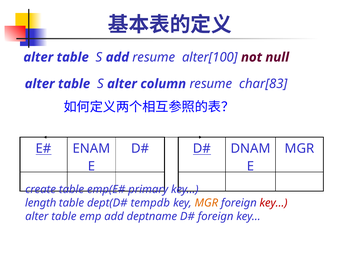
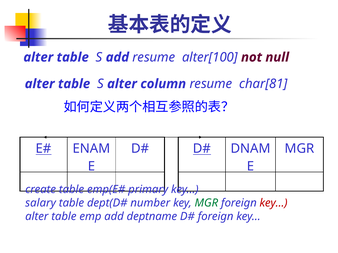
char[83: char[83 -> char[81 (263, 84)
length: length -> salary (41, 203)
tempdb: tempdb -> number (150, 203)
MGR colour: orange -> green (206, 203)
